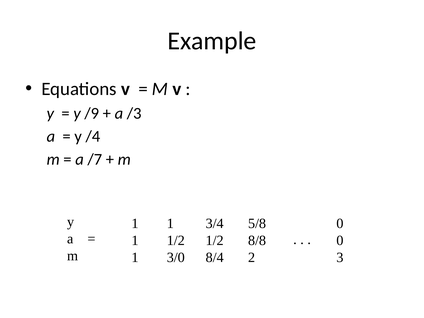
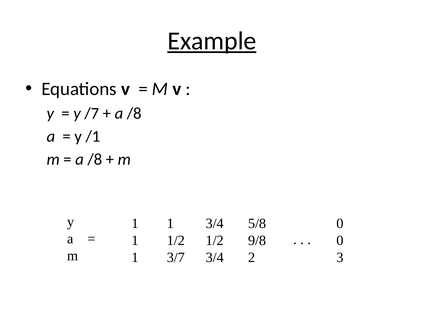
Example underline: none -> present (212, 41)
/9: /9 -> /7 (92, 113)
/3: /3 -> /8 (134, 113)
/4: /4 -> /1 (93, 136)
/7: /7 -> /8 (95, 159)
8/8: 8/8 -> 9/8 (257, 241)
3/0: 3/0 -> 3/7 (176, 257)
8/4: 8/4 -> 3/4 (215, 257)
